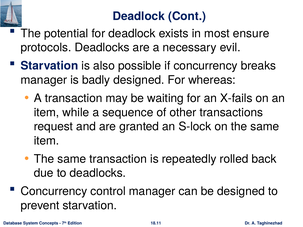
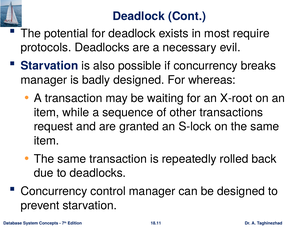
ensure: ensure -> require (251, 34)
X-fails: X-fails -> X-root (236, 98)
